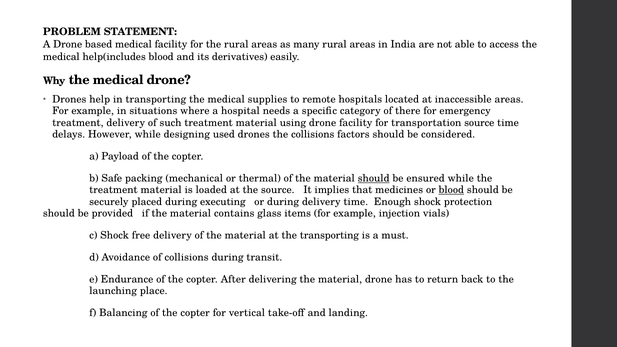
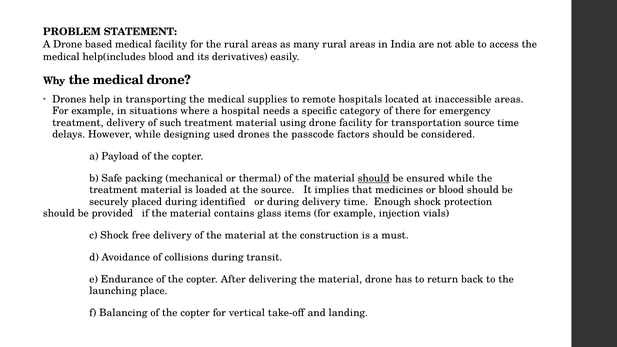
the collisions: collisions -> passcode (313, 134)
blood underline: present -> none (451, 190)
executing: executing -> identified (223, 202)
the transporting: transporting -> construction (329, 235)
